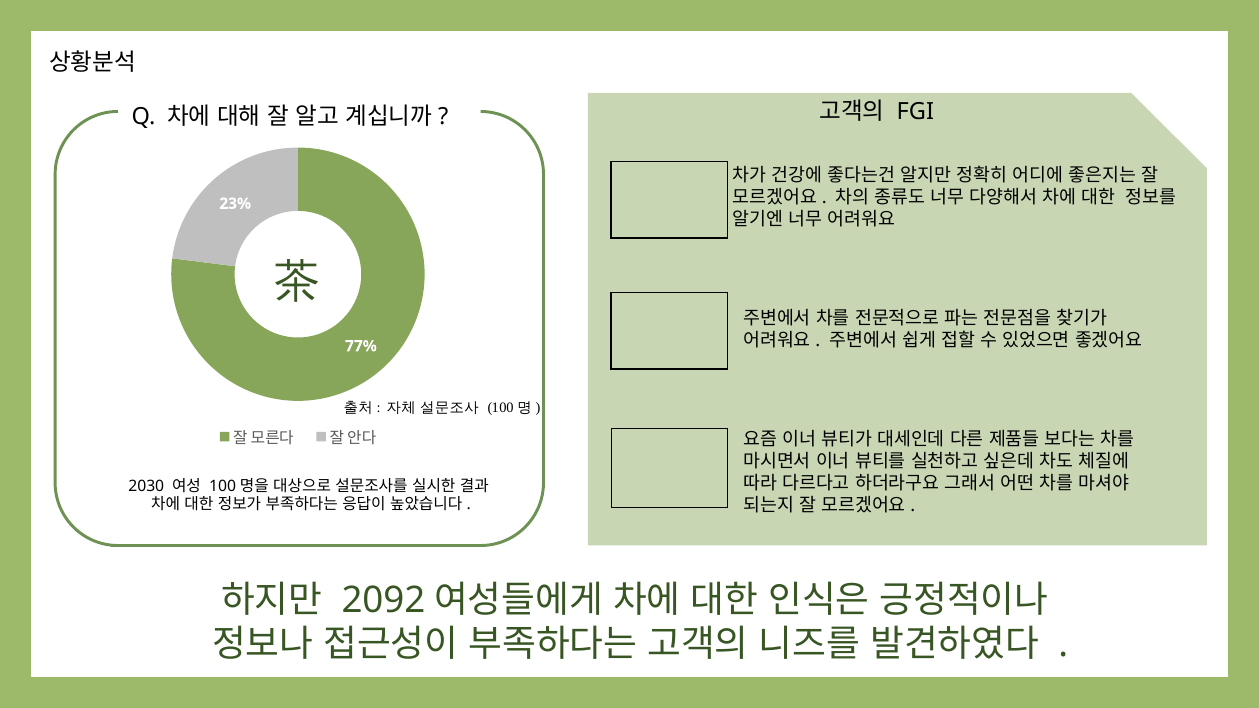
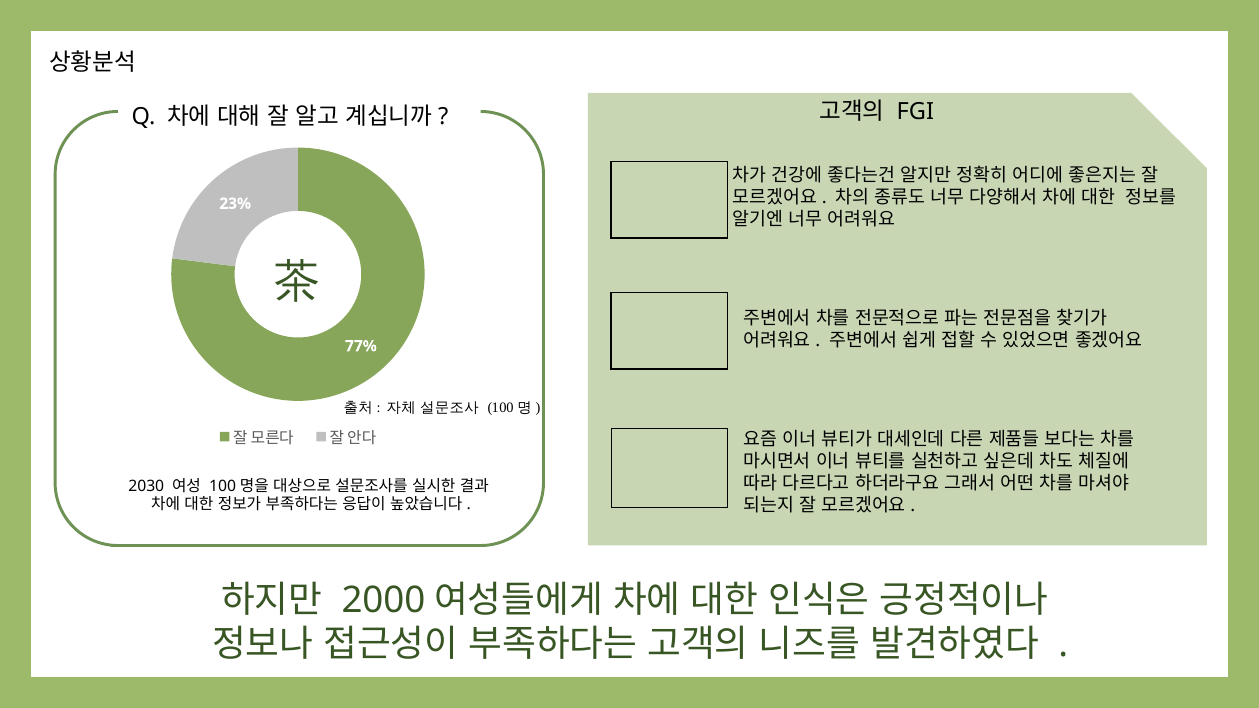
2092: 2092 -> 2000 (383, 600)
